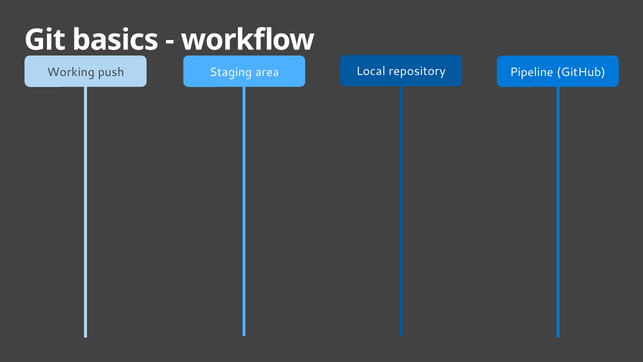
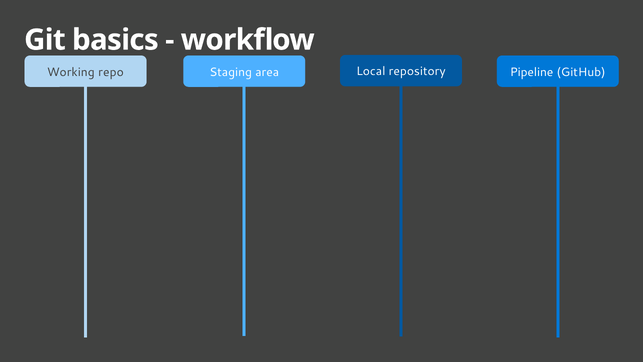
push: push -> repo (111, 72)
